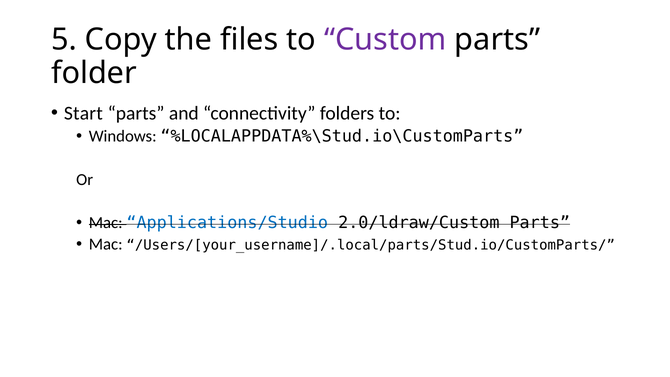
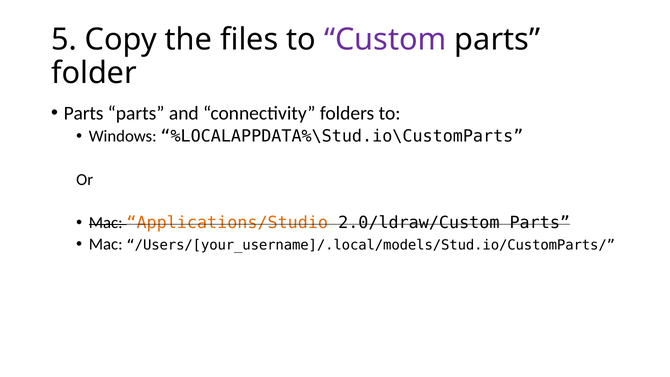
Start: Start -> Parts (84, 113)
Applications/Studio colour: blue -> orange (227, 223)
/Users/[your_username]/.local/parts/Stud.io/CustomParts/: /Users/[your_username]/.local/parts/Stud.io/CustomParts/ -> /Users/[your_username]/.local/models/Stud.io/CustomParts/ (371, 245)
